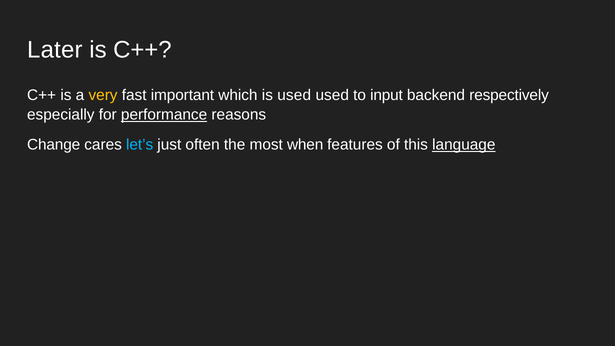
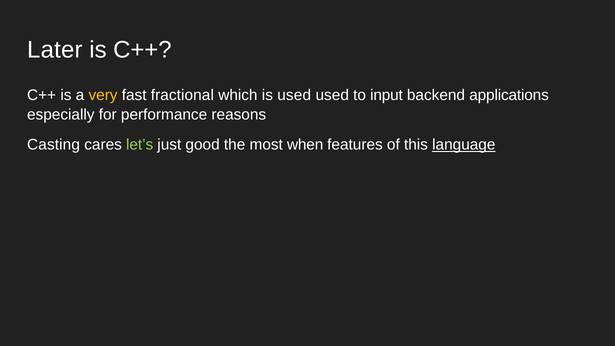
important: important -> fractional (182, 95)
respectively: respectively -> applications (509, 95)
performance underline: present -> none (164, 115)
Change: Change -> Casting (54, 145)
let’s colour: light blue -> light green (140, 145)
often: often -> good (203, 145)
